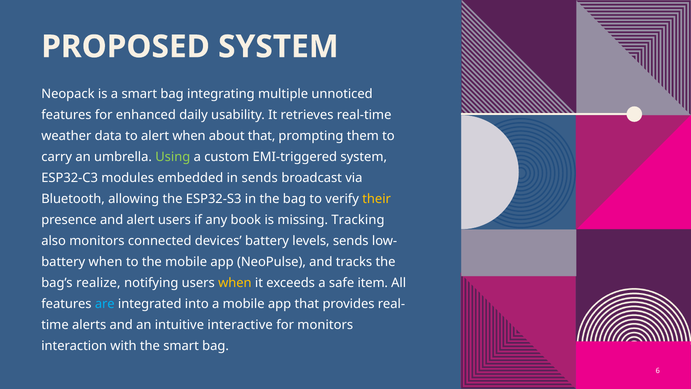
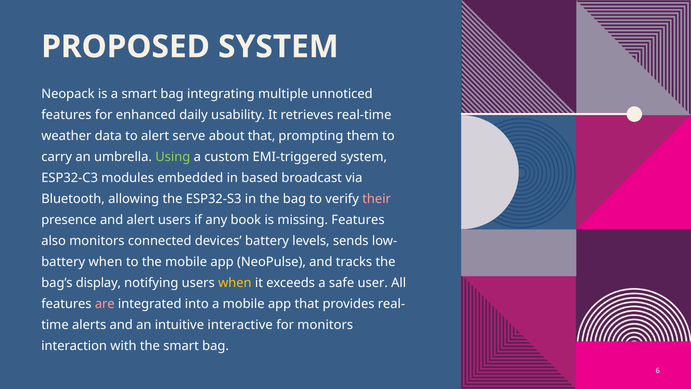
alert when: when -> serve (189, 136)
in sends: sends -> based (260, 178)
their colour: yellow -> pink (377, 199)
missing Tracking: Tracking -> Features (358, 220)
realize: realize -> display (98, 283)
item: item -> user (373, 283)
are colour: light blue -> pink (105, 304)
